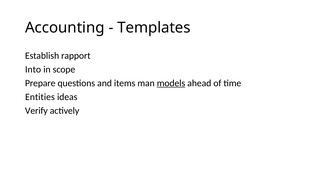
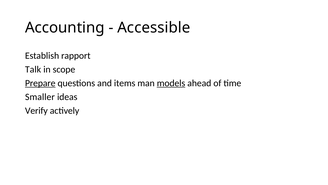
Templates: Templates -> Accessible (154, 28)
Into: Into -> Talk (33, 69)
Prepare underline: none -> present (40, 83)
Entities: Entities -> Smaller (40, 97)
